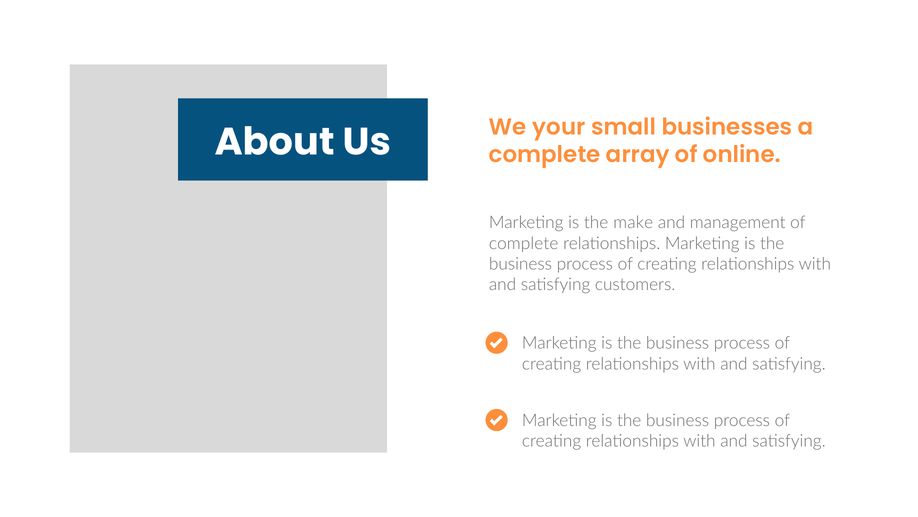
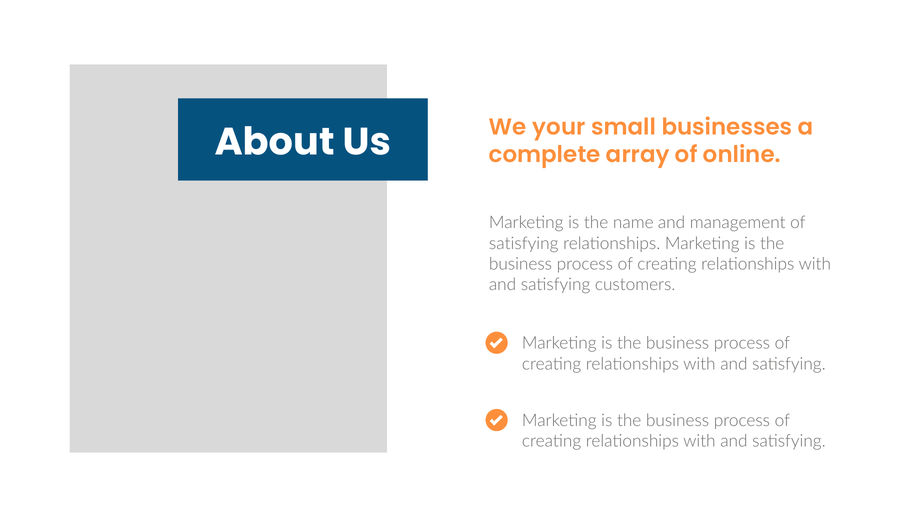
make: make -> name (633, 222)
complete: complete -> satisfying (524, 243)
